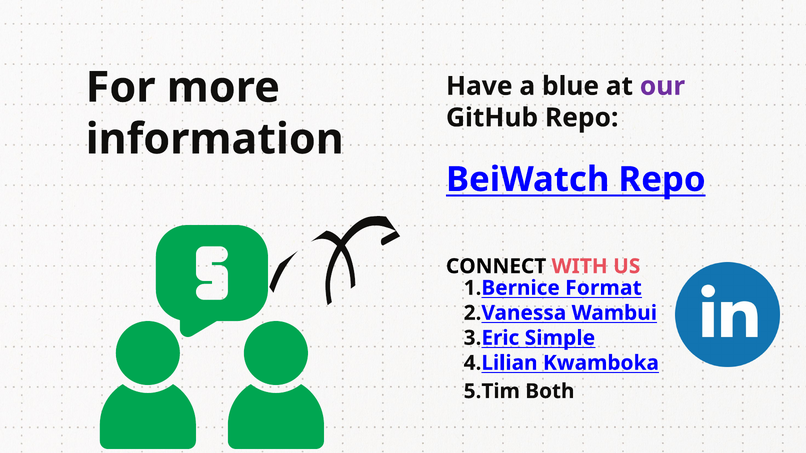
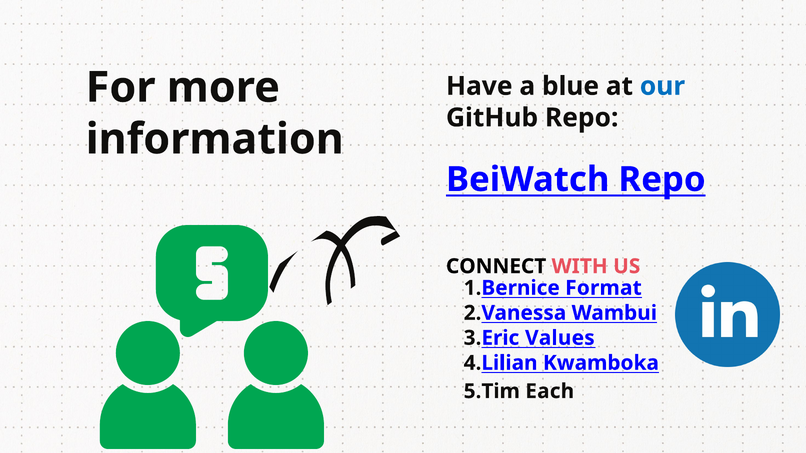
our colour: purple -> blue (662, 86)
Simple: Simple -> Values (560, 338)
Both: Both -> Each (550, 392)
